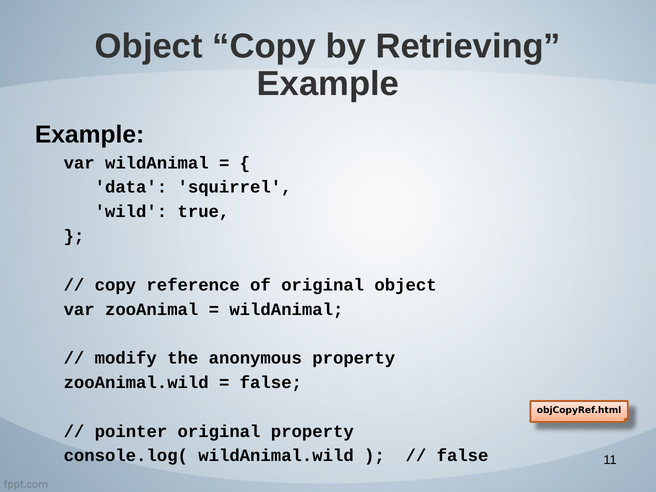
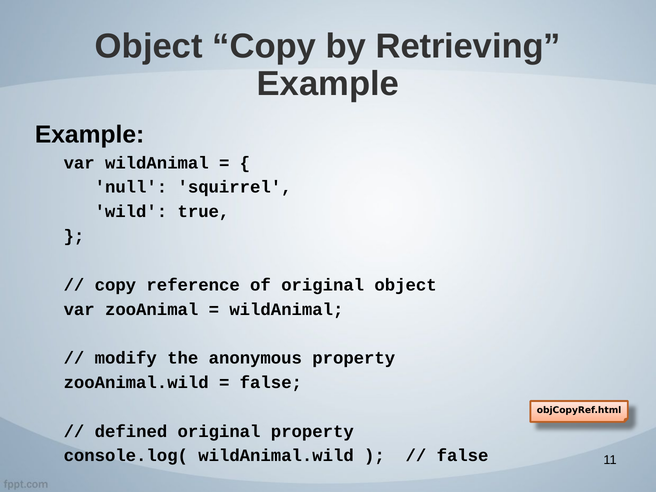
data: data -> null (131, 187)
pointer: pointer -> defined (131, 431)
